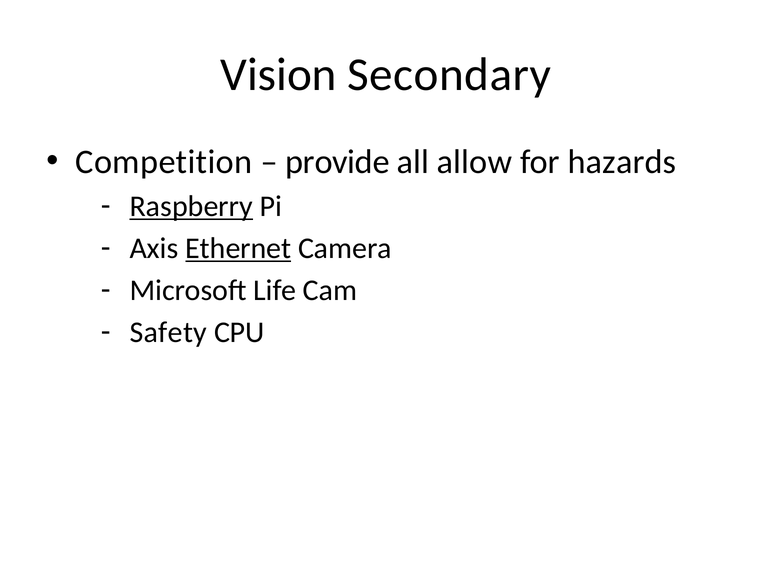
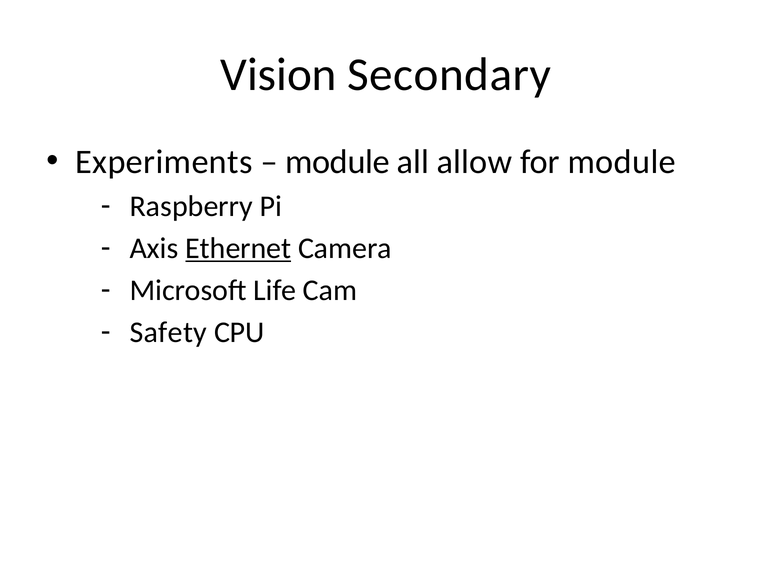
Competition: Competition -> Experiments (164, 162)
provide: provide -> module (337, 162)
for hazards: hazards -> module (622, 162)
Raspberry underline: present -> none (191, 206)
